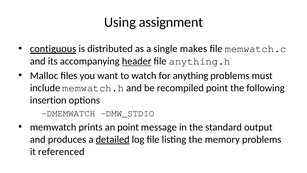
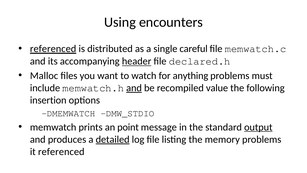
assignment: assignment -> encounters (171, 22)
contiguous: contiguous -> referenced (53, 49)
makes: makes -> careful (194, 49)
anything.h: anything.h -> declared.h (200, 61)
and underline: none -> present (134, 88)
recompiled point: point -> value (217, 88)
output underline: none -> present (258, 127)
